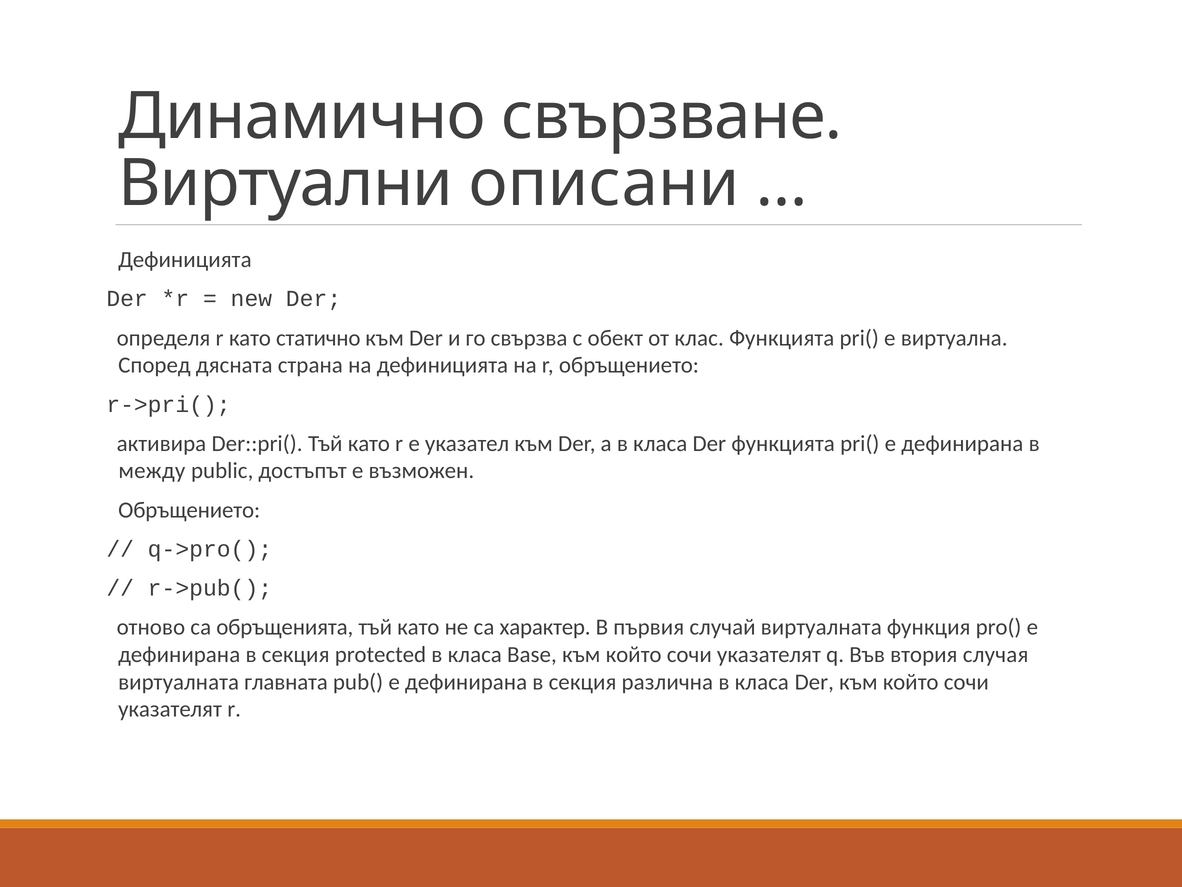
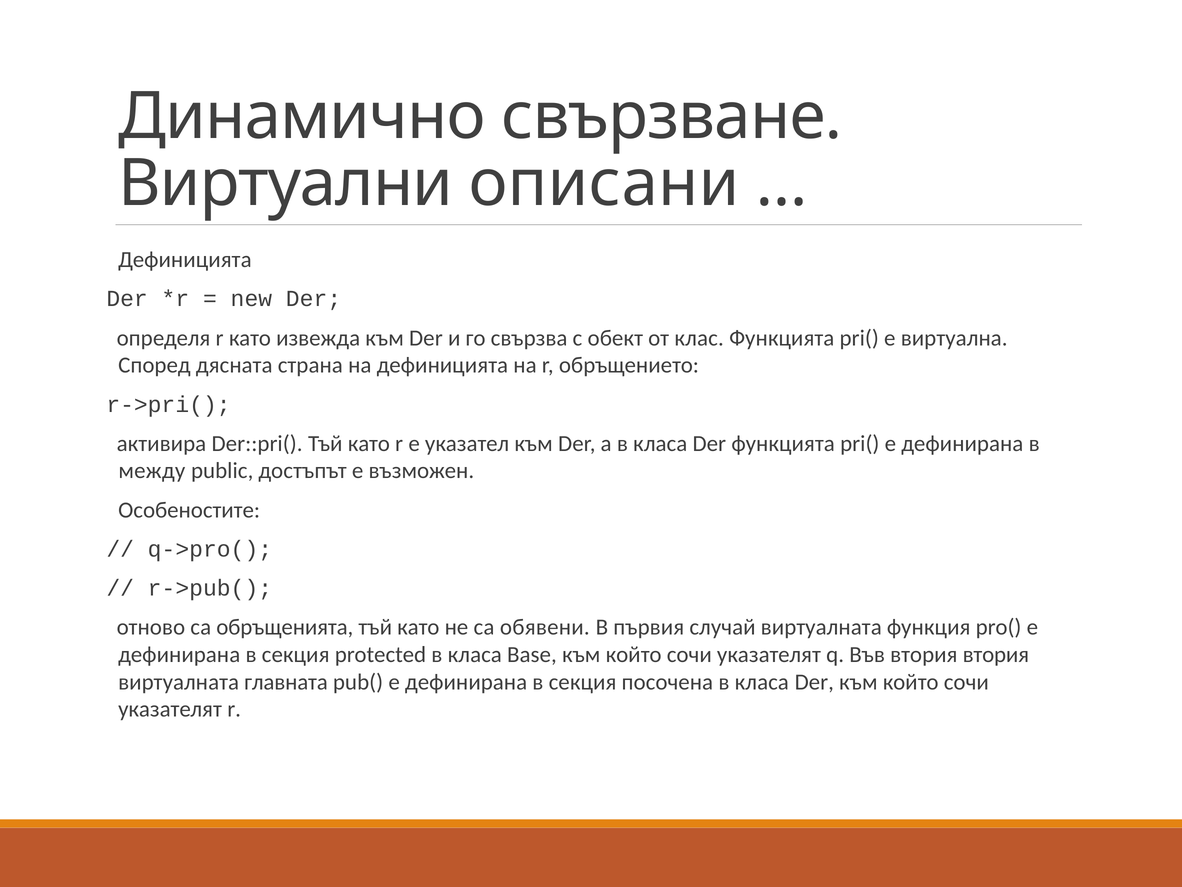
статично: статично -> извежда (318, 338)
Обръщението: Обръщението -> Особеностите (189, 510)
характер: характер -> обявени (545, 627)
втория случая: случая -> втория (996, 654)
различна: различна -> посочена (667, 682)
